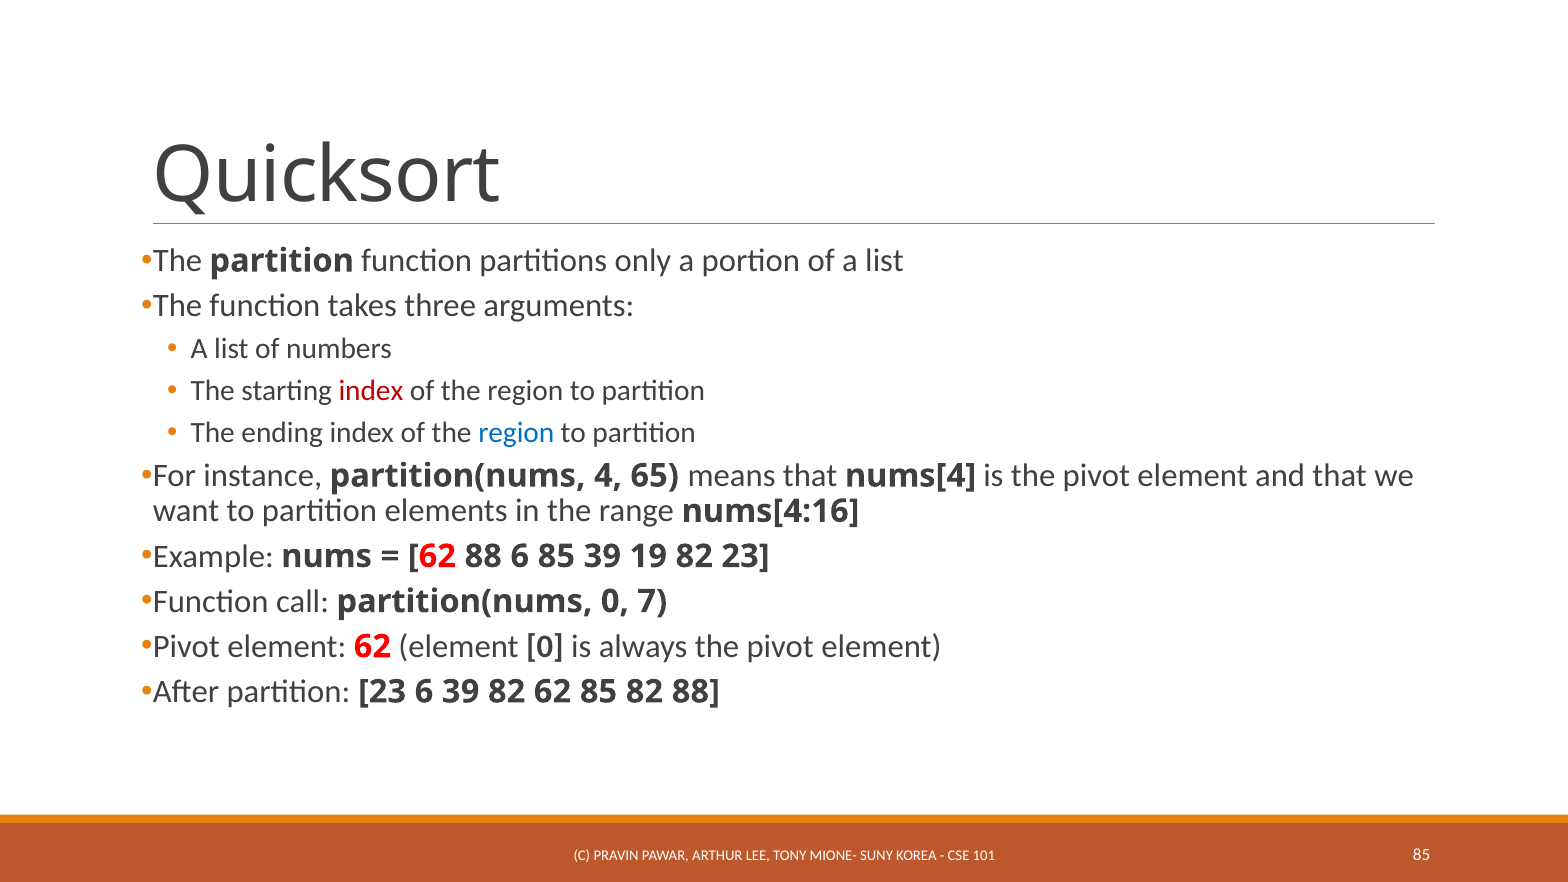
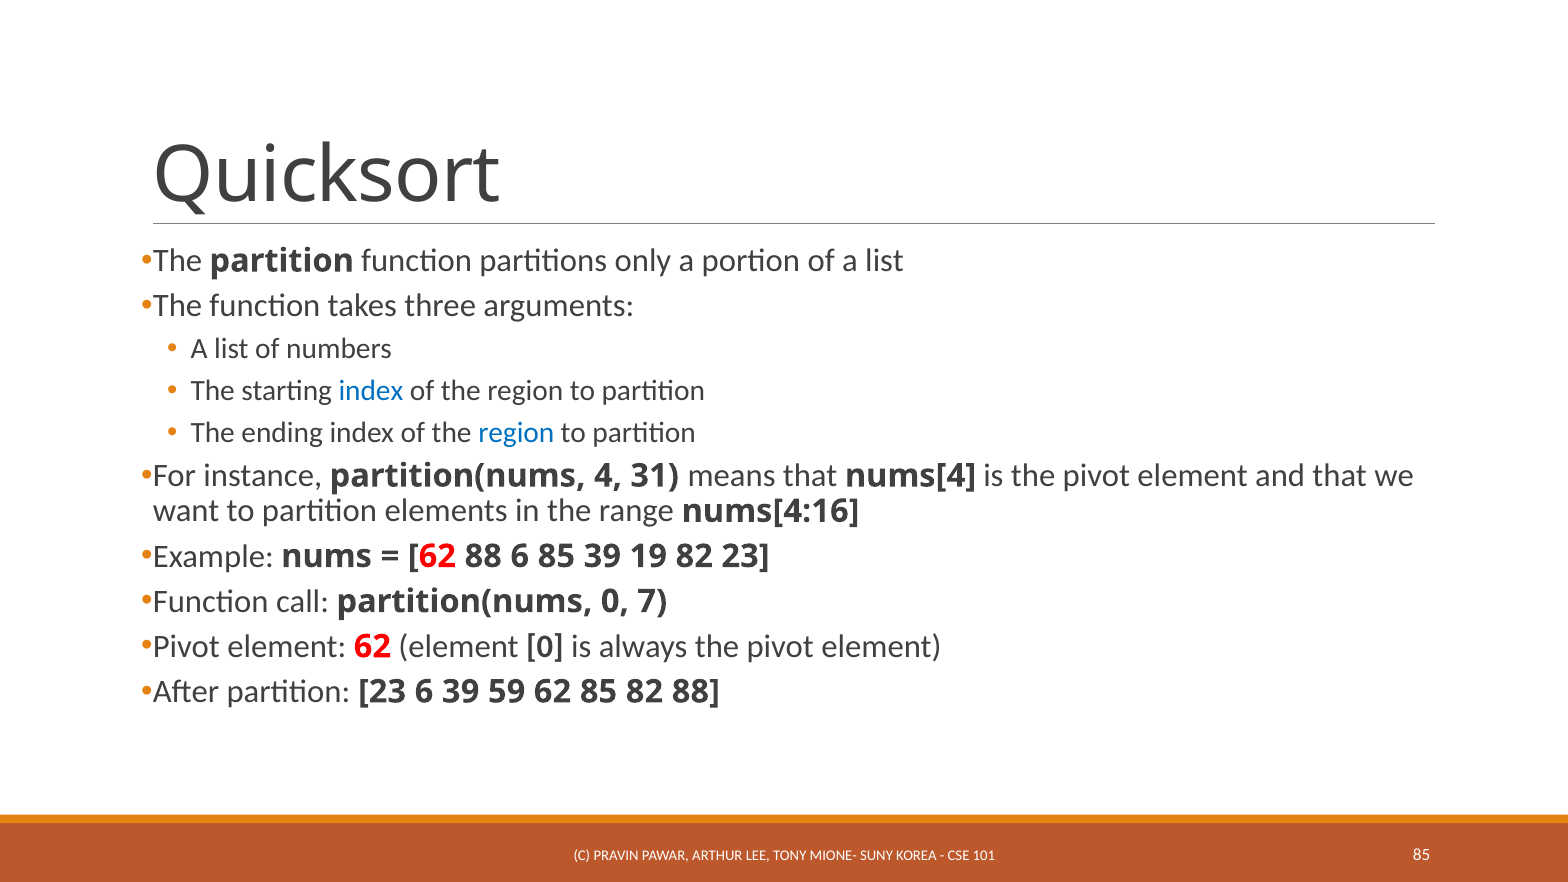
index colour: red -> blue (371, 391)
65: 65 -> 31 (655, 476)
39 82: 82 -> 59 (507, 692)
